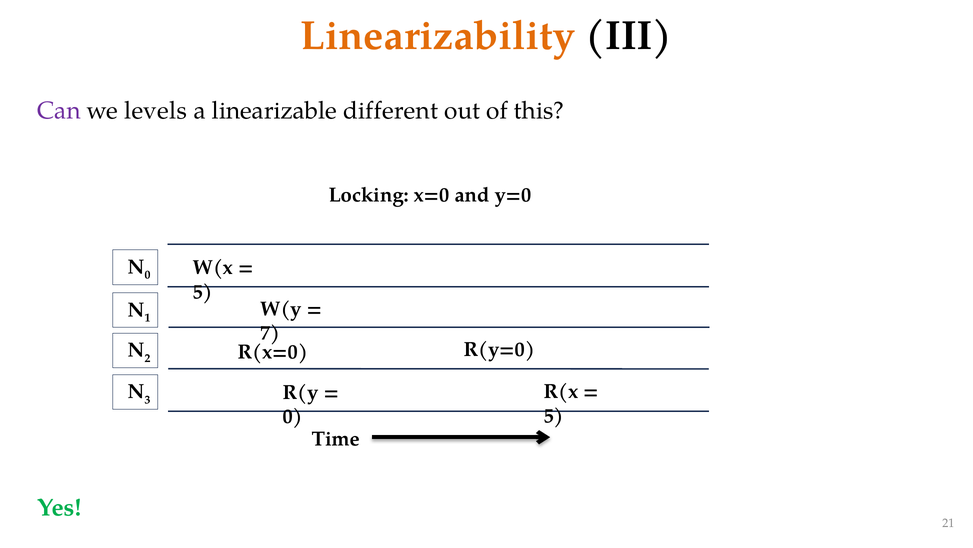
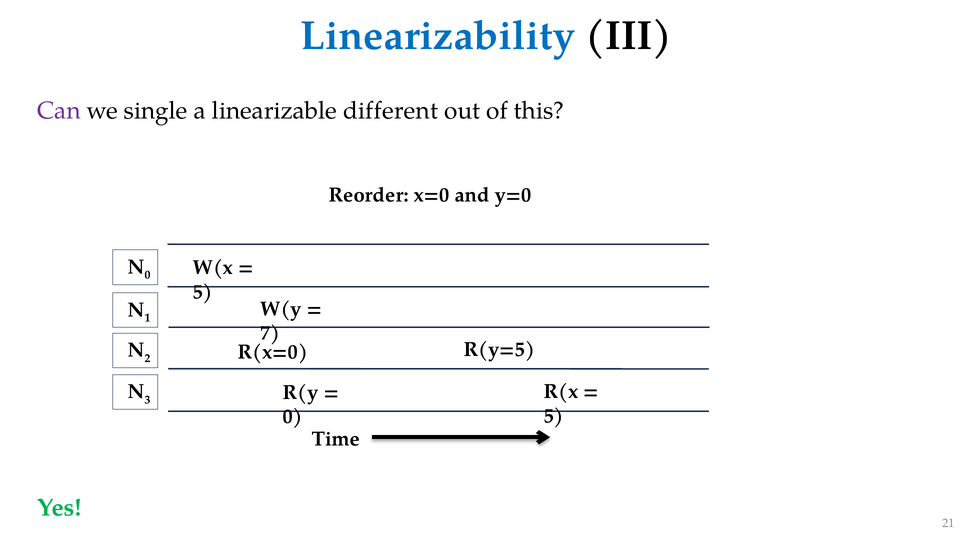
Linearizability colour: orange -> blue (438, 36)
levels: levels -> single (156, 111)
Locking: Locking -> Reorder (369, 195)
R(y=0: R(y=0 -> R(y=5 (499, 349)
